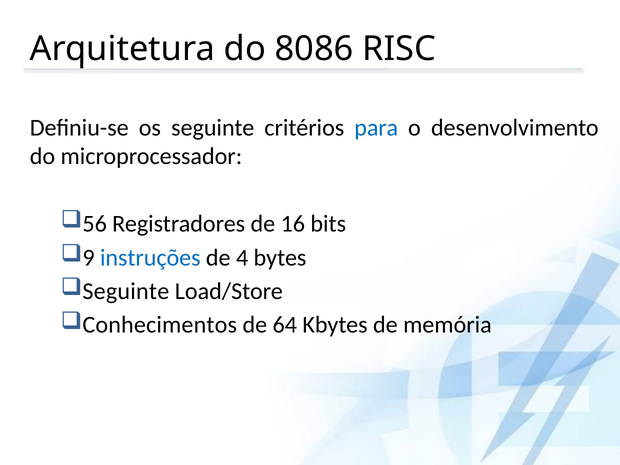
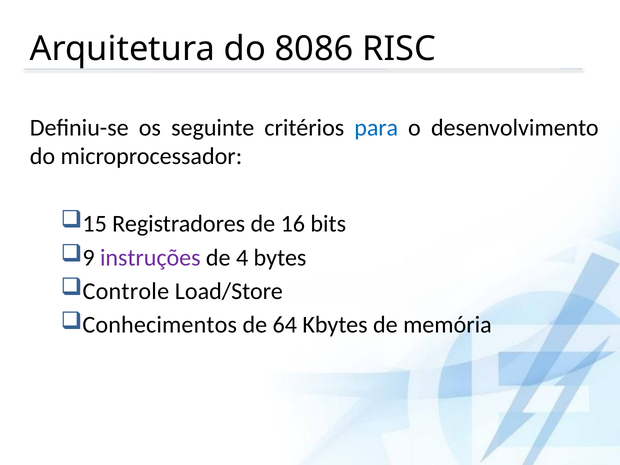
56: 56 -> 15 (95, 224)
instruções colour: blue -> purple (150, 258)
Seguinte: Seguinte -> Controle (126, 291)
